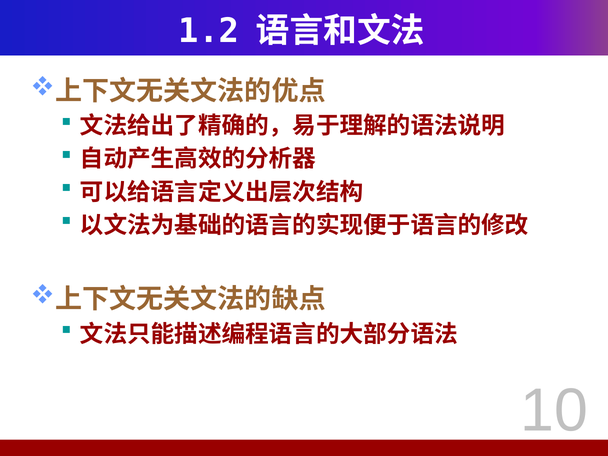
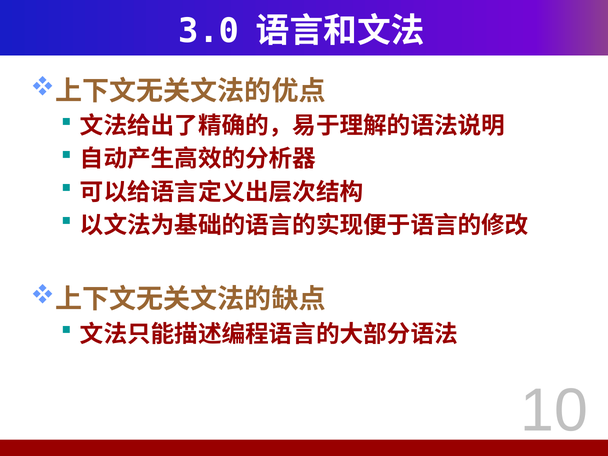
1.2: 1.2 -> 3.0 (209, 31)
